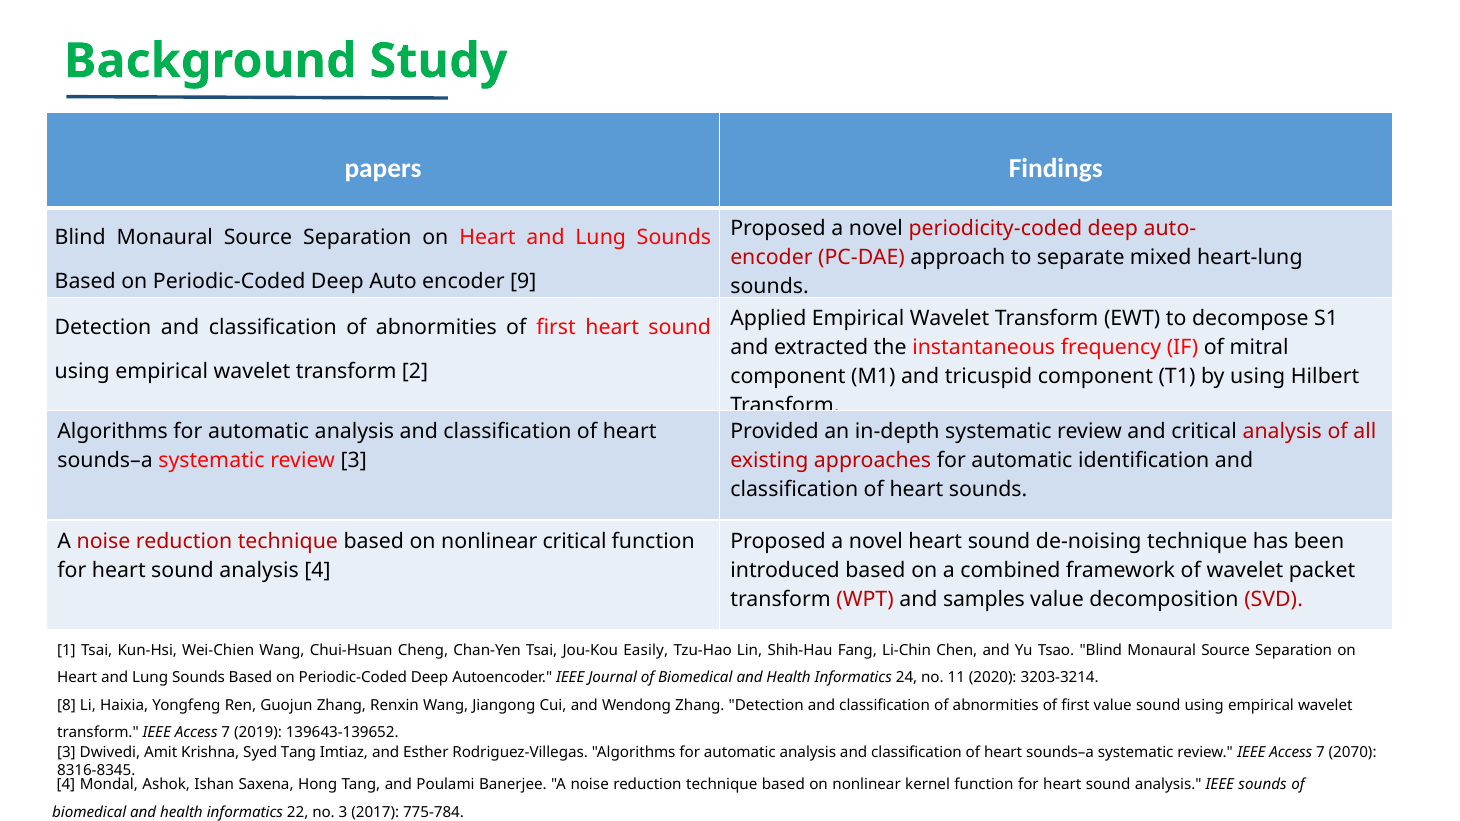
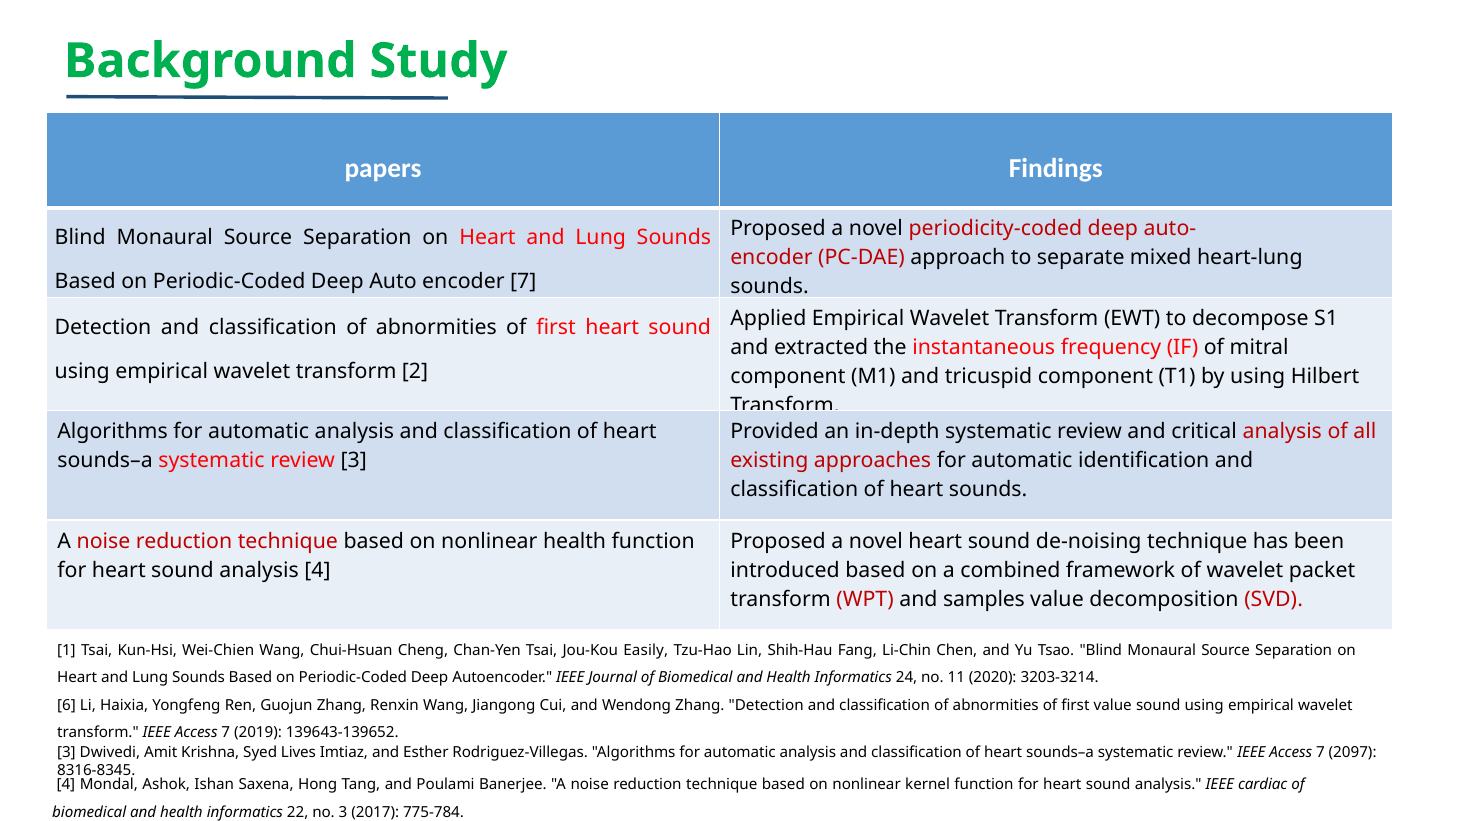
encoder 9: 9 -> 7 (523, 282)
nonlinear critical: critical -> health (575, 541)
8: 8 -> 6 (67, 706)
Syed Tang: Tang -> Lives (298, 752)
2070: 2070 -> 2097 (1353, 752)
IEEE sounds: sounds -> cardiac (1263, 785)
